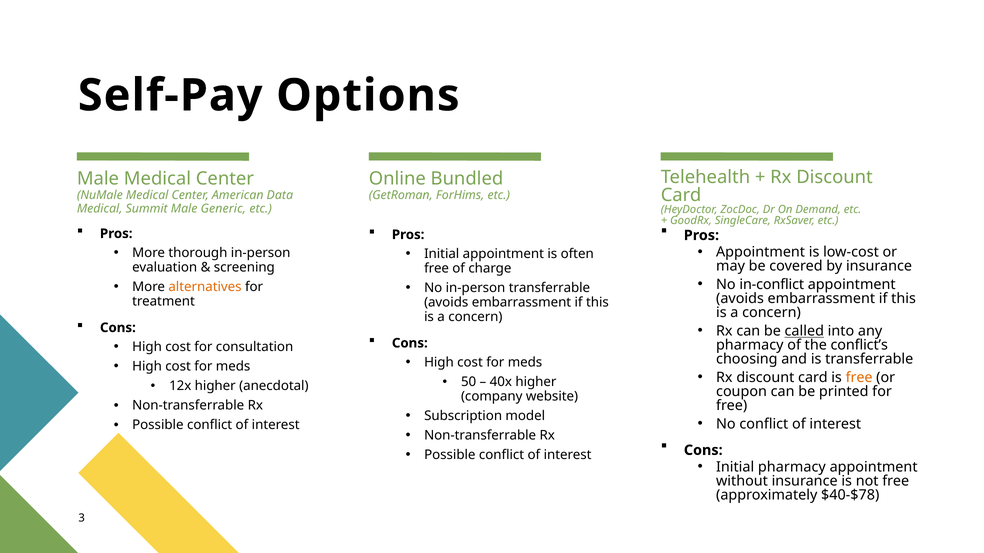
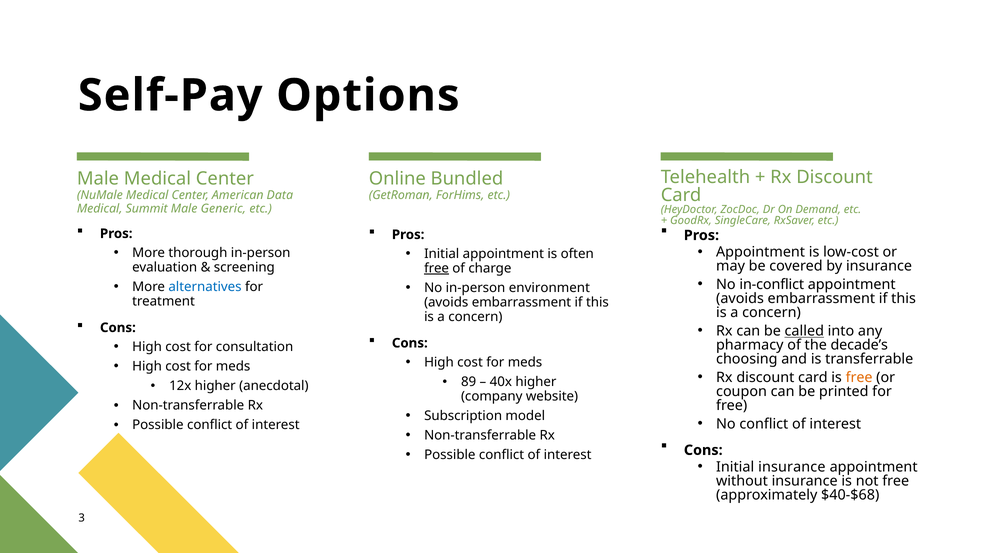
free underline: none -> present (437, 269)
alternatives colour: orange -> blue (205, 287)
in-person transferrable: transferrable -> environment (549, 288)
conflict’s: conflict’s -> decade’s (859, 345)
50: 50 -> 89 (469, 382)
Initial pharmacy: pharmacy -> insurance (792, 467)
$40-$78: $40-$78 -> $40-$68 (850, 495)
